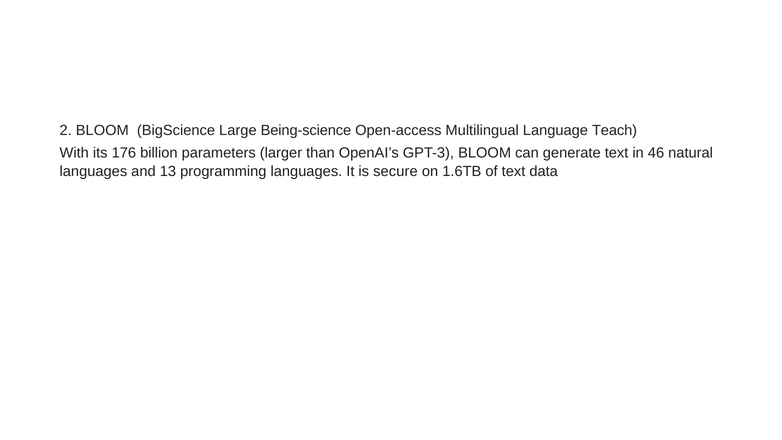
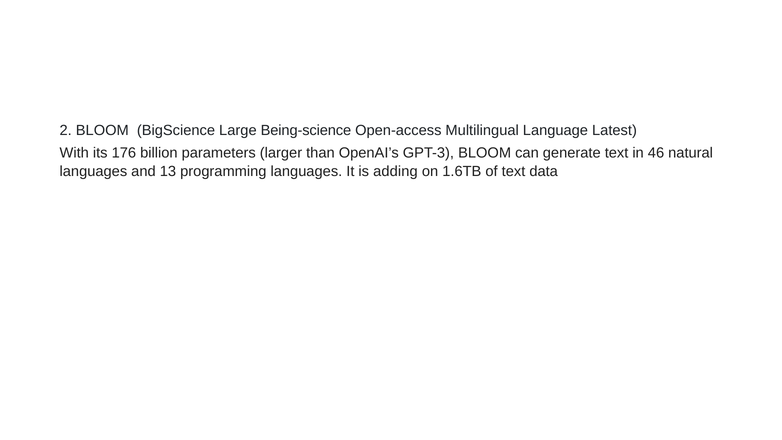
Teach: Teach -> Latest (614, 131)
secure: secure -> adding (395, 171)
